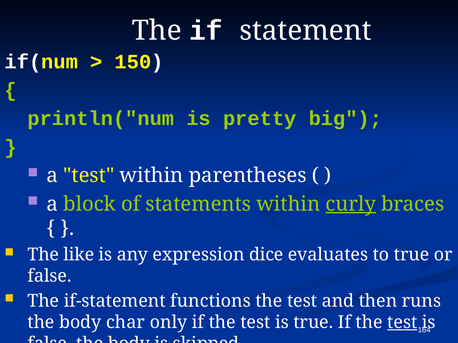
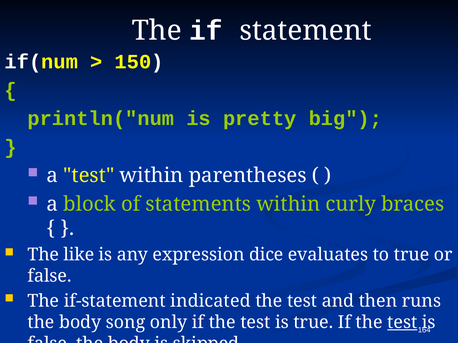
curly underline: present -> none (351, 204)
functions: functions -> indicated (210, 301)
char: char -> song (126, 323)
